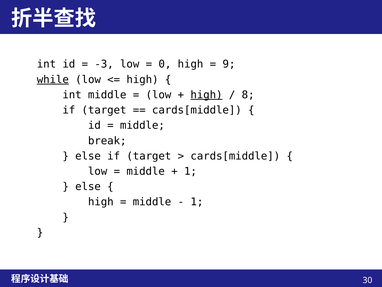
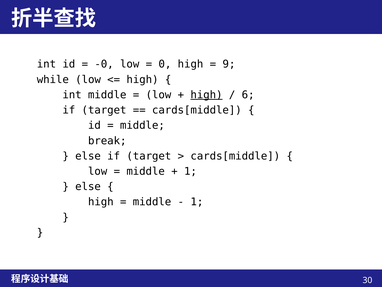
-3: -3 -> -0 (104, 64)
while underline: present -> none (53, 79)
8: 8 -> 6 (248, 95)
